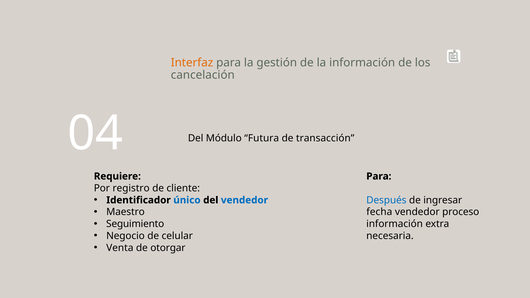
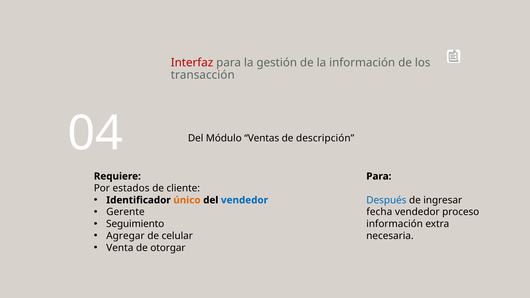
Interfaz colour: orange -> red (192, 63)
cancelación: cancelación -> transacción (203, 75)
Futura: Futura -> Ventas (262, 138)
transacción: transacción -> descripción (325, 138)
registro: registro -> estados (131, 188)
único colour: blue -> orange (187, 200)
Maestro: Maestro -> Gerente (125, 212)
Negocio: Negocio -> Agregar (125, 236)
